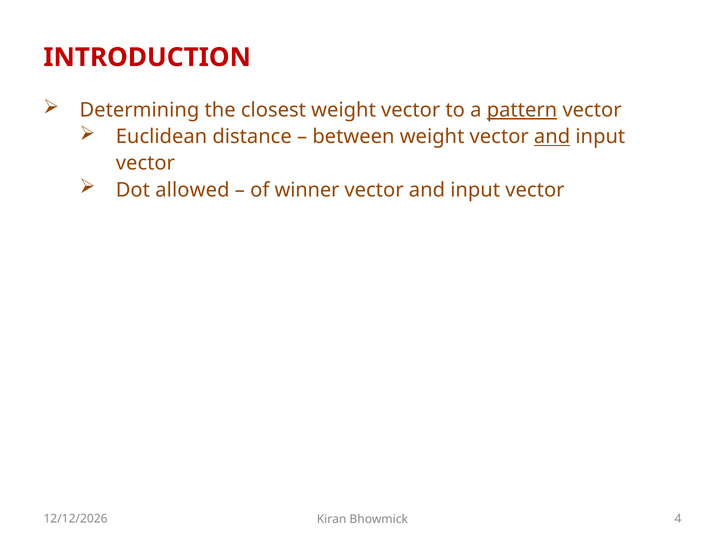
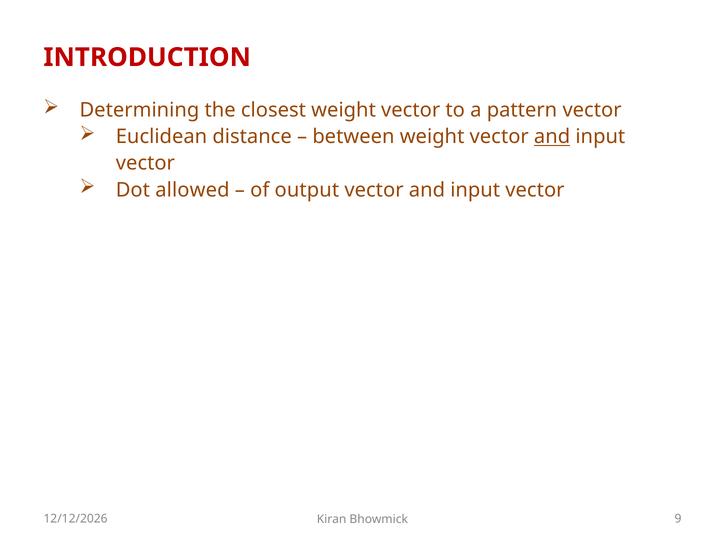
pattern underline: present -> none (522, 110)
winner: winner -> output (307, 190)
4: 4 -> 9 (678, 518)
